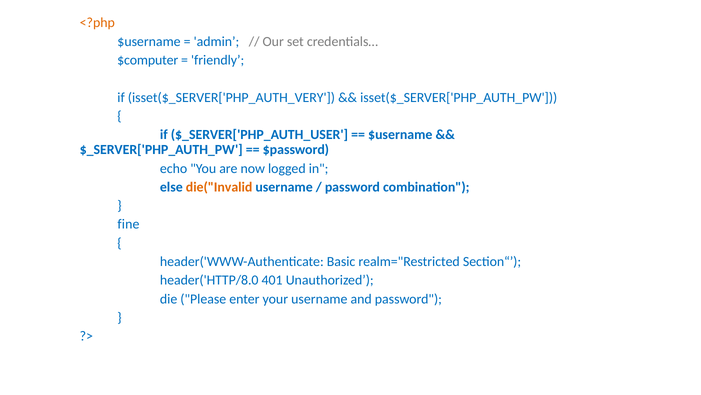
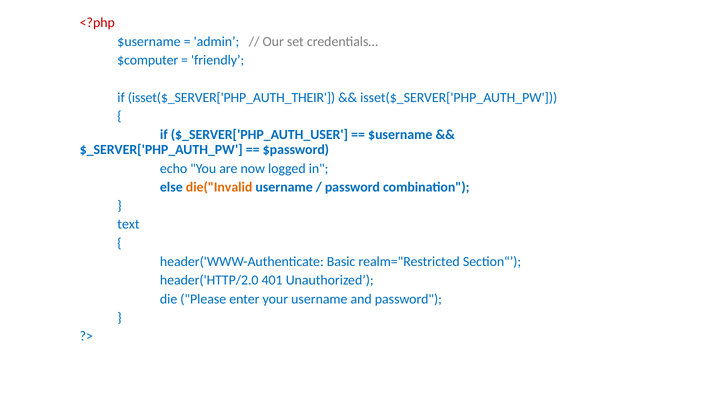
<?php colour: orange -> red (97, 23)
isset($_SERVER['PHP_AUTH_VERY: isset($_SERVER['PHP_AUTH_VERY -> isset($_SERVER['PHP_AUTH_THEIR (232, 97)
fine: fine -> text (128, 224)
header('HTTP/8.0: header('HTTP/8.0 -> header('HTTP/2.0 (209, 280)
